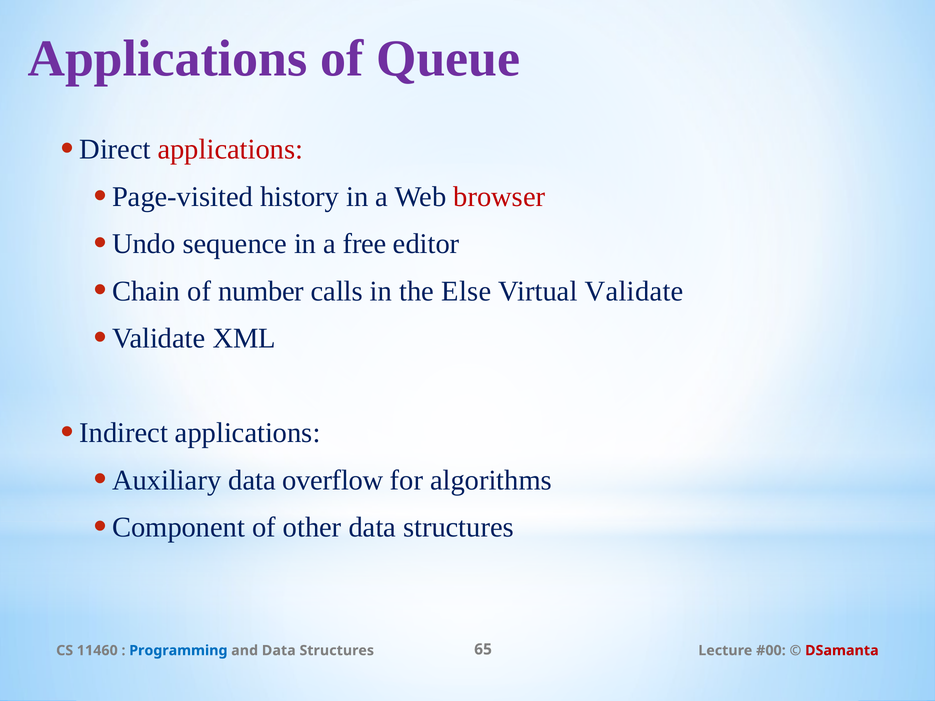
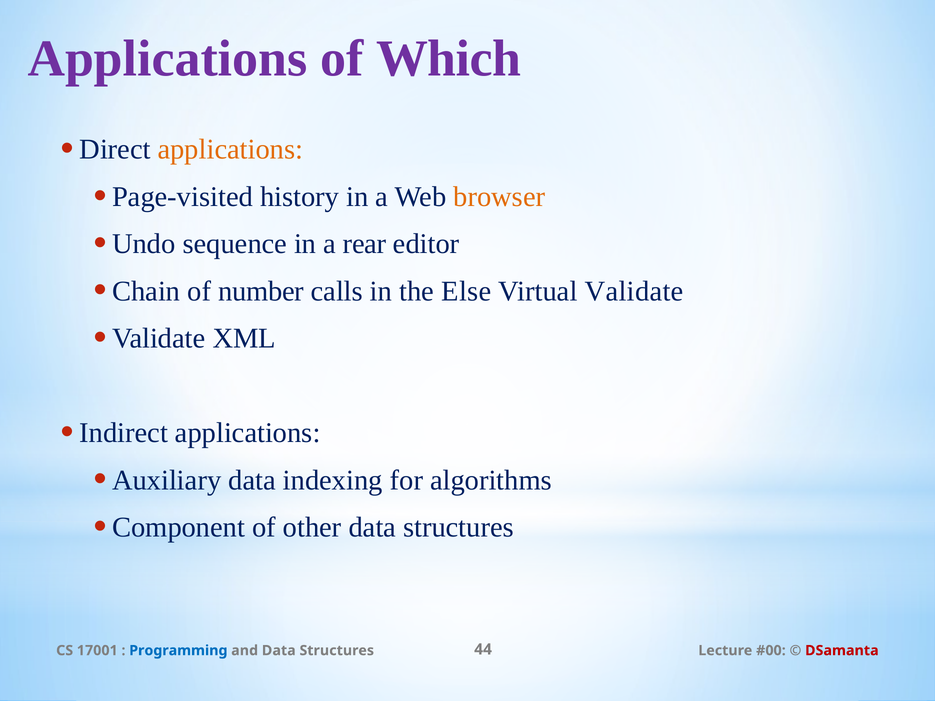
Queue: Queue -> Which (449, 59)
applications colour: red -> orange (230, 150)
browser colour: red -> orange (499, 197)
free: free -> rear (365, 244)
overflow: overflow -> indexing (333, 480)
11460: 11460 -> 17001 (97, 651)
65: 65 -> 44 (483, 650)
